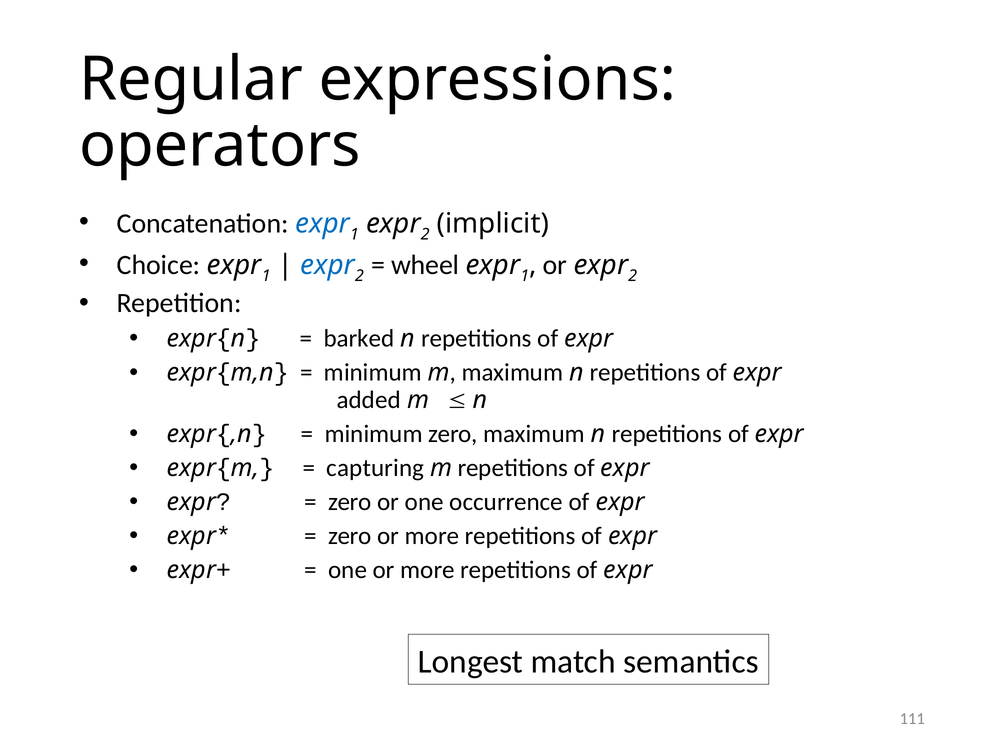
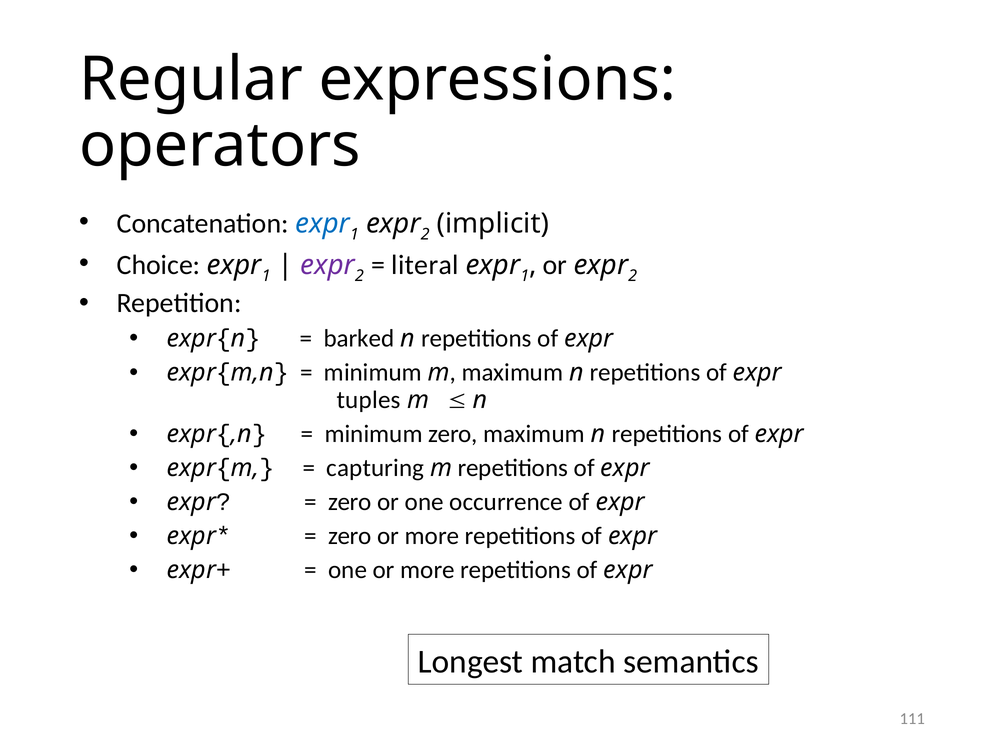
expr colour: blue -> purple (328, 265)
wheel: wheel -> literal (425, 265)
added: added -> tuples (369, 400)
